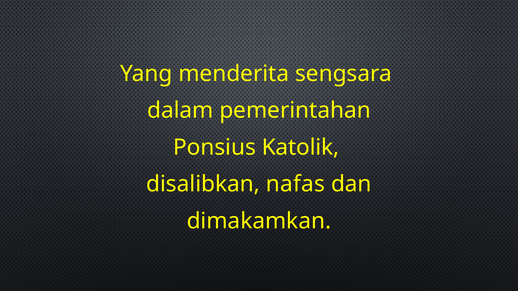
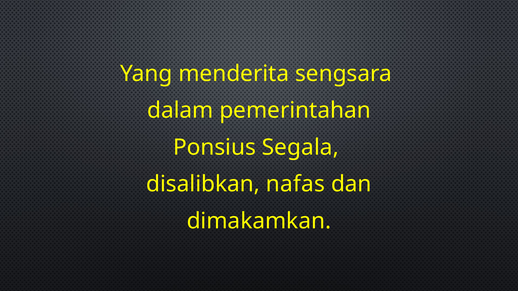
Katolik: Katolik -> Segala (300, 147)
